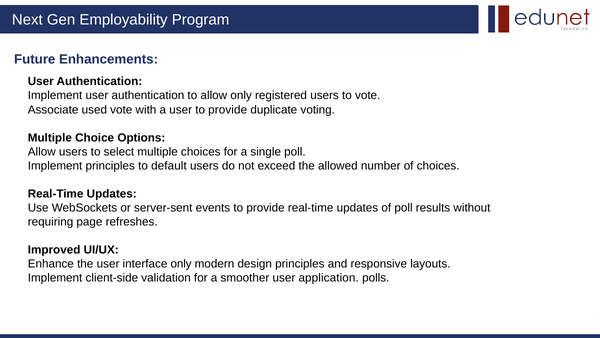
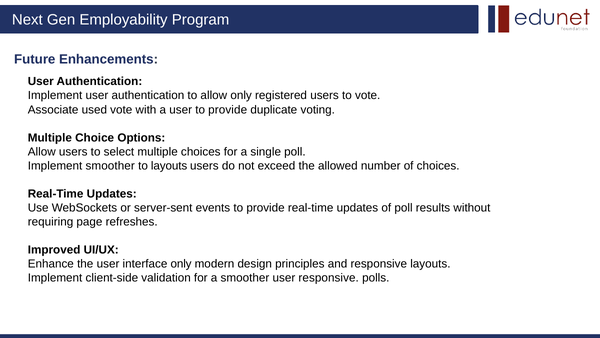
Implement principles: principles -> smoother (110, 166)
to default: default -> layouts (169, 166)
user application: application -> responsive (329, 278)
